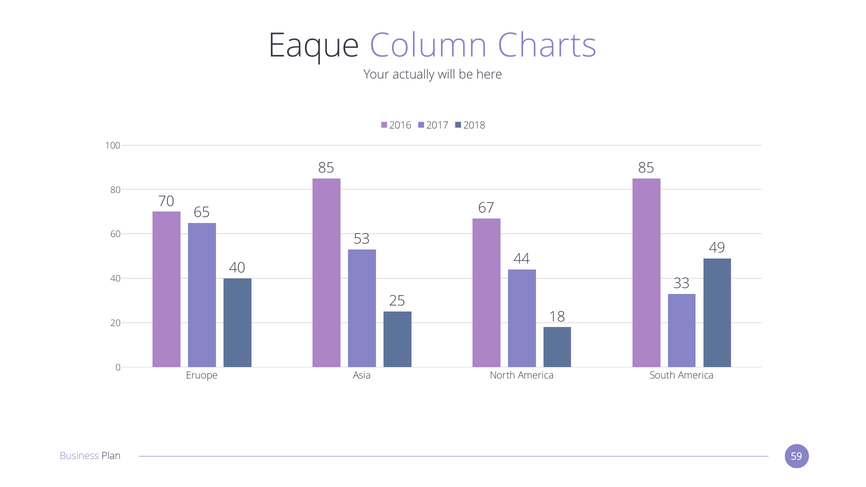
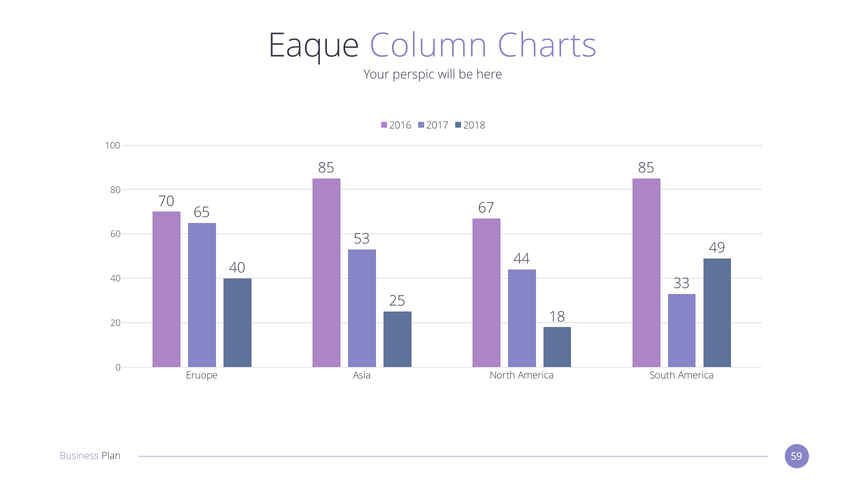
actually: actually -> perspic (414, 74)
